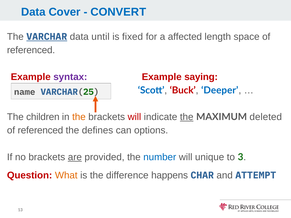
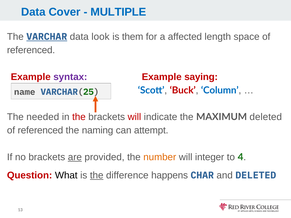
CONVERT: CONVERT -> MULTIPLE (118, 12)
until: until -> look (100, 37)
fixed: fixed -> them (133, 37)
Deeper: Deeper -> Column (220, 90)
children: children -> needed (43, 117)
the colour: orange -> red (79, 117)
the underline: present -> none (187, 117)
defines: defines -> naming (98, 130)
options: options -> attempt (151, 130)
number colour: blue -> orange (160, 157)
unique: unique -> integer (210, 157)
3: 3 -> 4 (241, 157)
What colour: orange -> black (66, 175)
the underline: none -> present (97, 175)
and ATTEMPT: ATTEMPT -> DELETED (256, 175)
